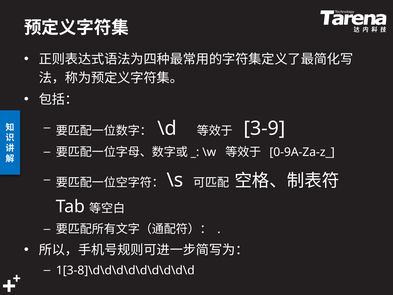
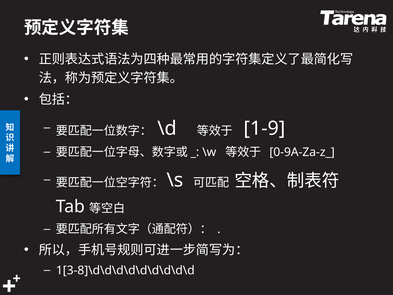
3-9: 3-9 -> 1-9 (264, 128)
